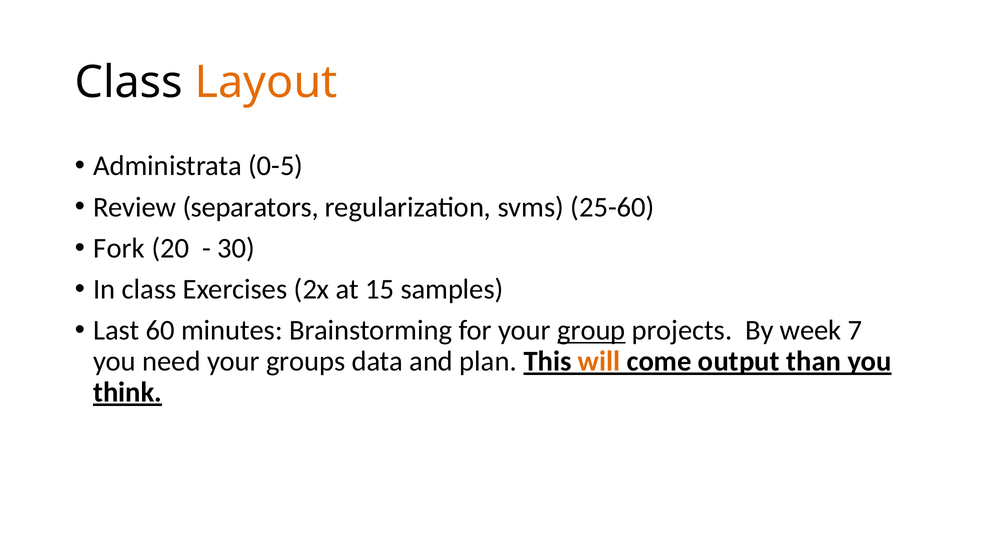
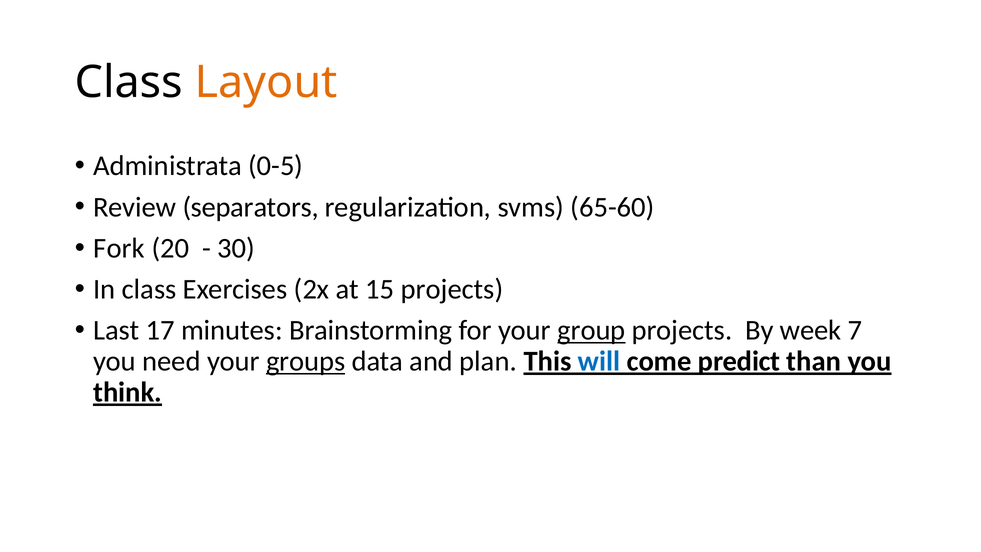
25-60: 25-60 -> 65-60 (612, 207)
15 samples: samples -> projects (452, 289)
60: 60 -> 17 (160, 330)
groups underline: none -> present (306, 361)
will colour: orange -> blue (599, 361)
output: output -> predict (739, 361)
